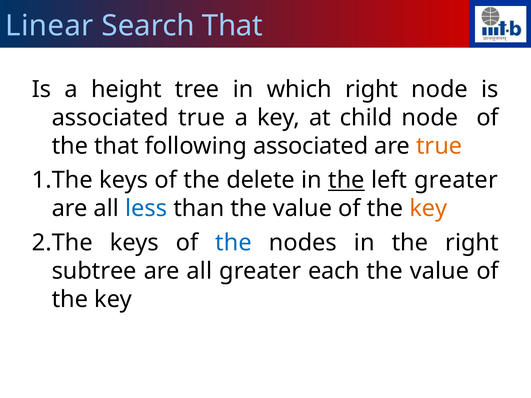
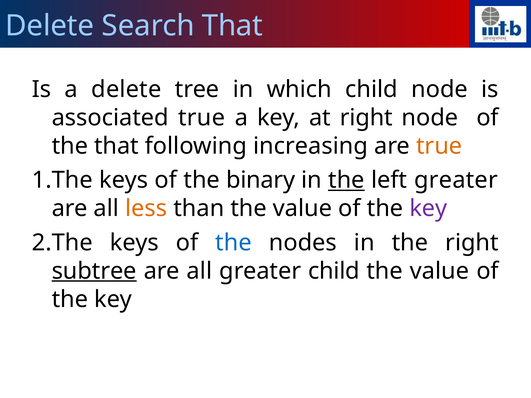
Linear: Linear -> Delete (50, 26)
a height: height -> delete (126, 89)
which right: right -> child (372, 89)
at child: child -> right (366, 118)
following associated: associated -> increasing (311, 146)
delete: delete -> binary (261, 180)
less colour: blue -> orange (146, 209)
key colour: orange -> purple (428, 209)
subtree underline: none -> present (94, 271)
greater each: each -> child (334, 271)
